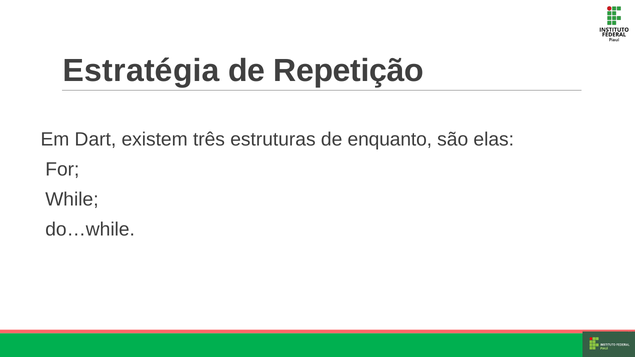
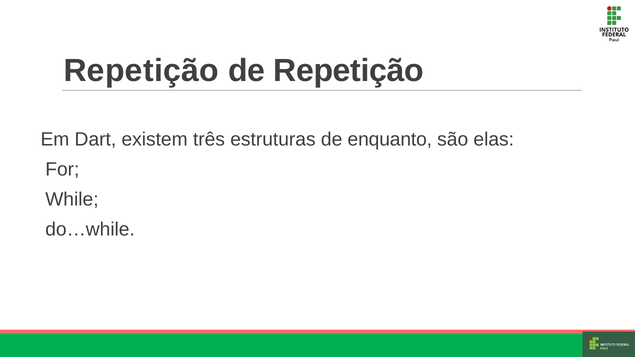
Estratégia: Estratégia -> Repetição (141, 70)
